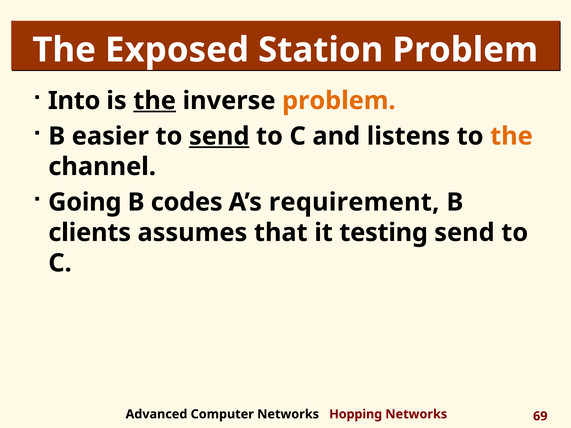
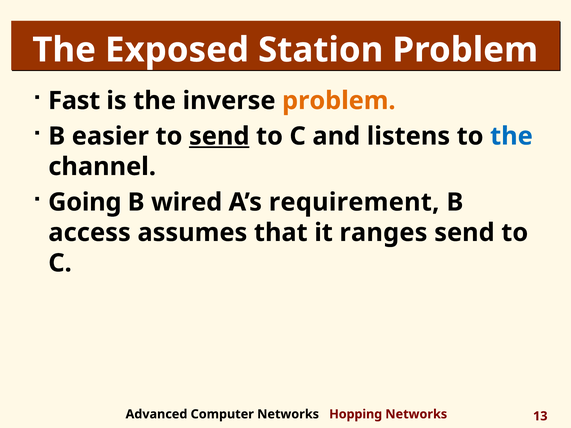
Into: Into -> Fast (74, 101)
the underline: present -> none (155, 101)
the colour: orange -> blue (511, 136)
codes: codes -> wired (187, 202)
clients: clients -> access (90, 233)
testing: testing -> ranges (383, 233)
69: 69 -> 13 (540, 416)
